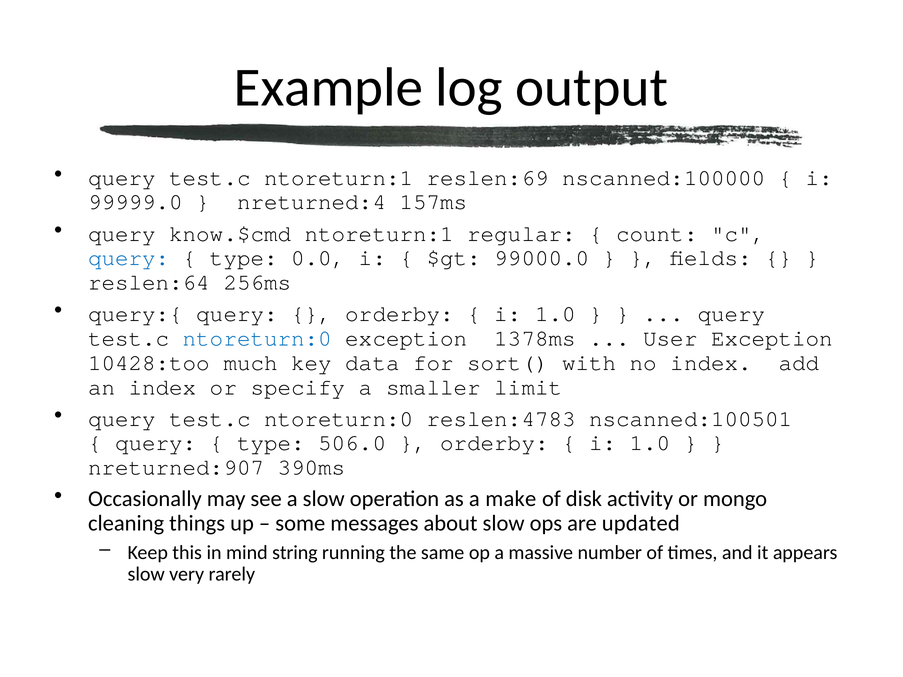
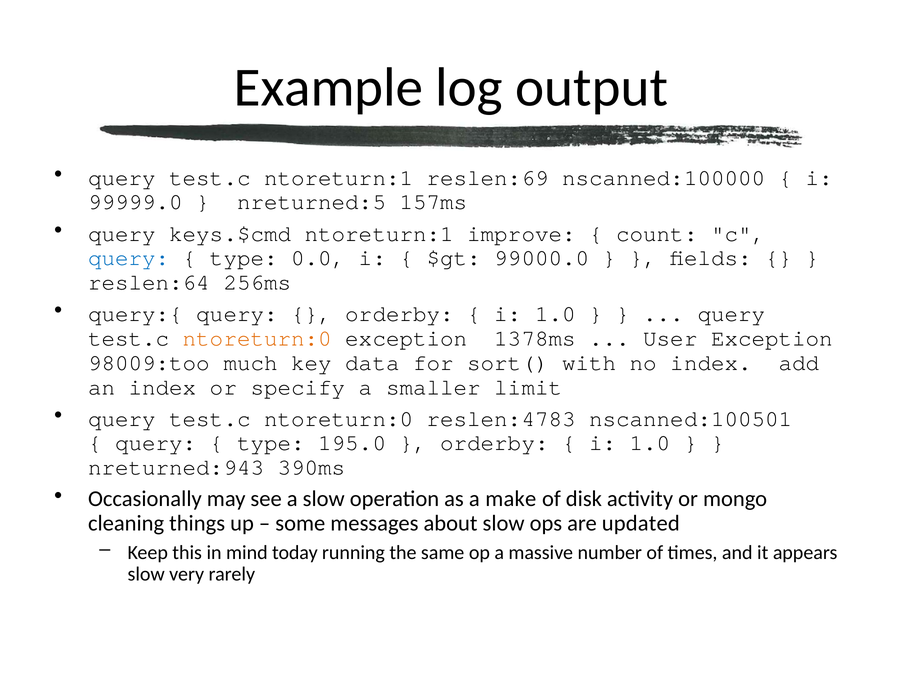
nreturned:4: nreturned:4 -> nreturned:5 (312, 202)
know.$cmd: know.$cmd -> keys.$cmd (230, 234)
regular: regular -> improve (522, 234)
ntoreturn:0 colour: blue -> orange (257, 338)
10428:too: 10428:too -> 98009:too (149, 363)
506.0: 506.0 -> 195.0 (352, 443)
nreturned:907: nreturned:907 -> nreturned:943 (176, 468)
string: string -> today (295, 553)
